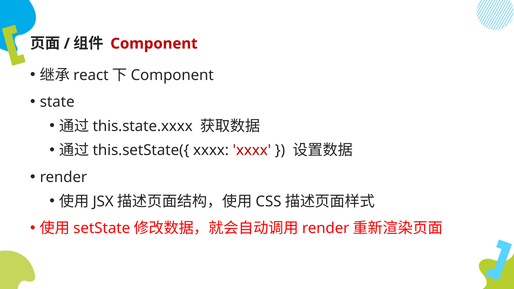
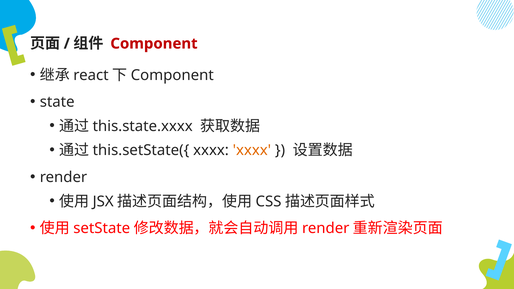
xxxx colour: red -> orange (252, 150)
